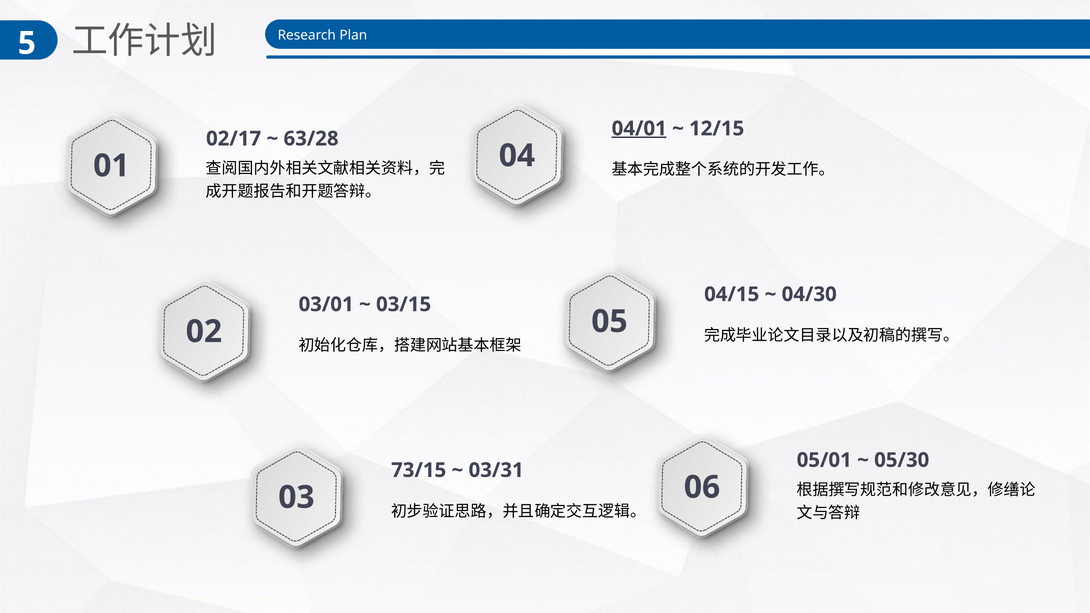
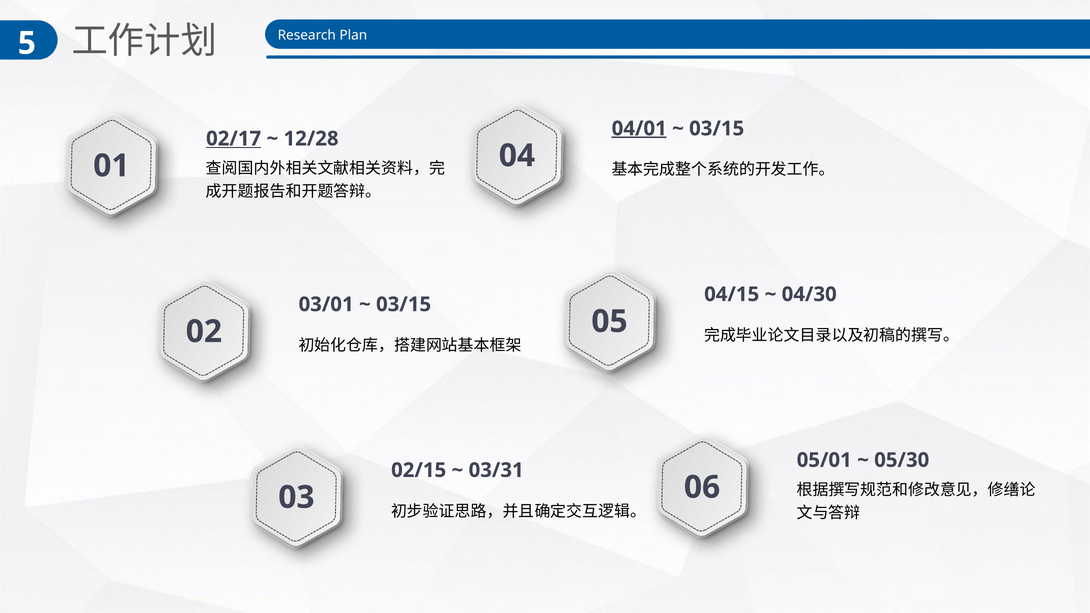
12/15: 12/15 -> 03/15 (717, 129)
02/17 underline: none -> present (234, 139)
63/28: 63/28 -> 12/28 (311, 139)
73/15: 73/15 -> 02/15 (419, 470)
